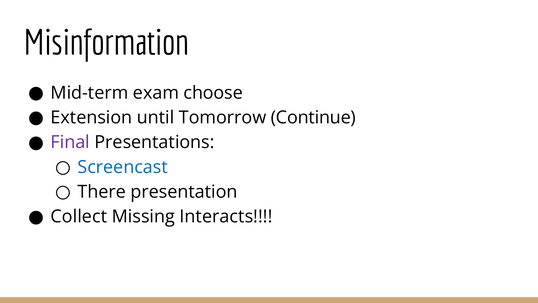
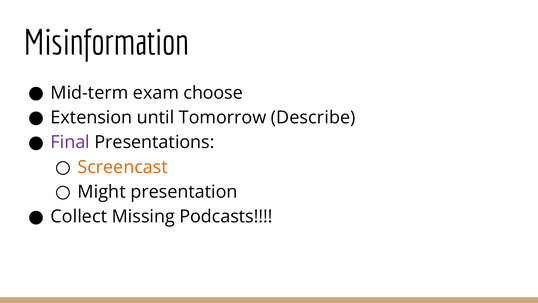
Continue: Continue -> Describe (313, 117)
Screencast colour: blue -> orange (123, 167)
There: There -> Might (102, 192)
Interacts: Interacts -> Podcasts (226, 216)
